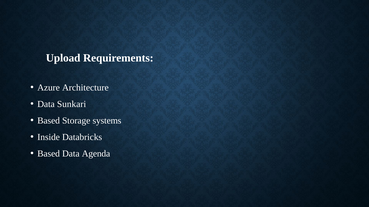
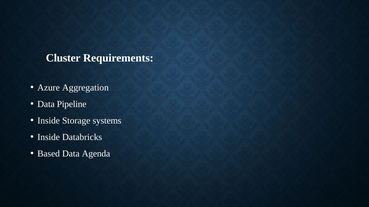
Upload: Upload -> Cluster (63, 58)
Architecture: Architecture -> Aggregation (85, 88)
Sunkari: Sunkari -> Pipeline (72, 104)
Based: Based -> Inside (49, 121)
